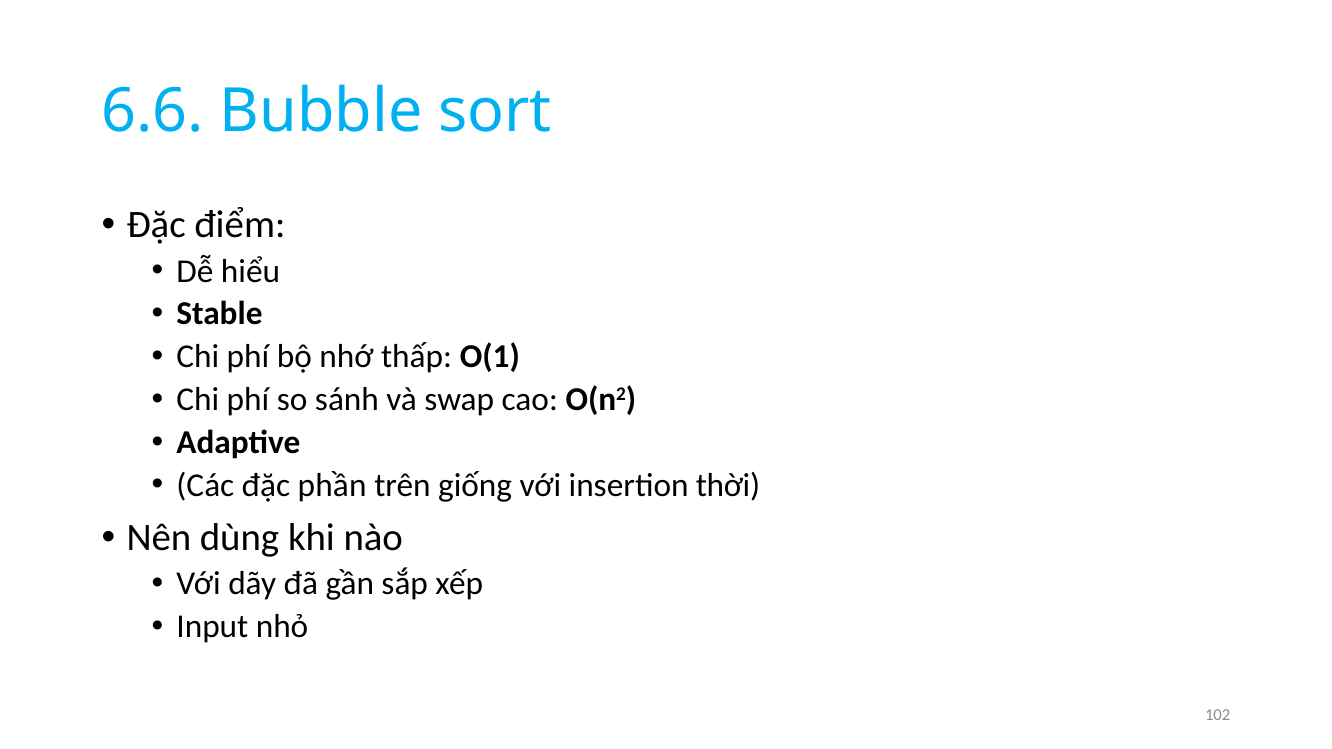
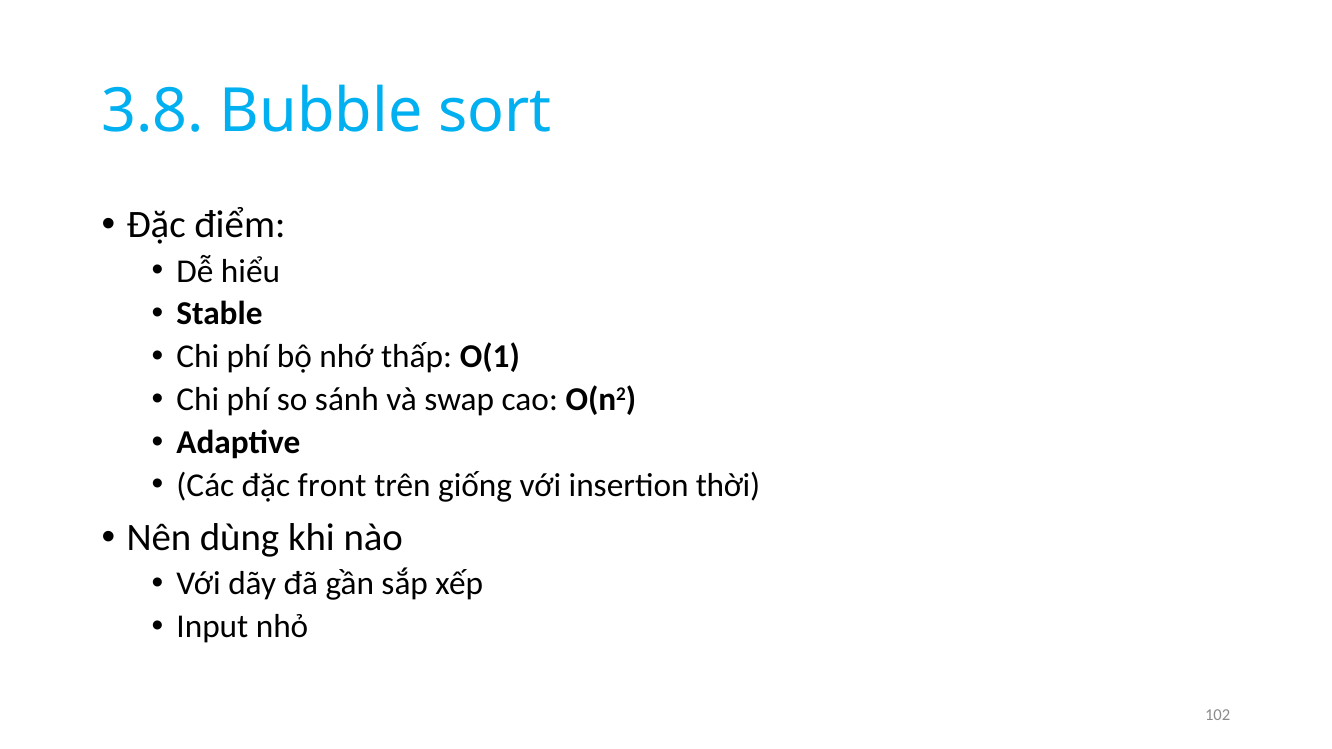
6.6: 6.6 -> 3.8 (153, 112)
phần: phần -> front (332, 485)
